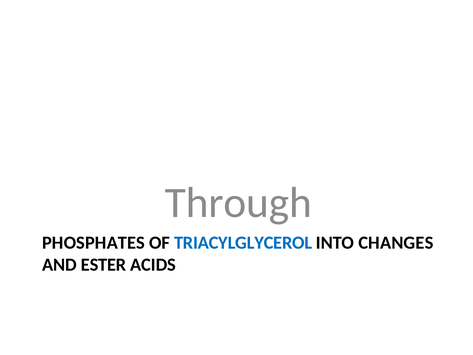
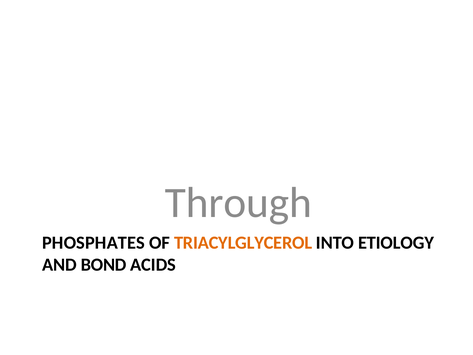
TRIACYLGLYCEROL colour: blue -> orange (243, 243)
CHANGES: CHANGES -> ETIOLOGY (396, 243)
ESTER: ESTER -> BOND (104, 265)
